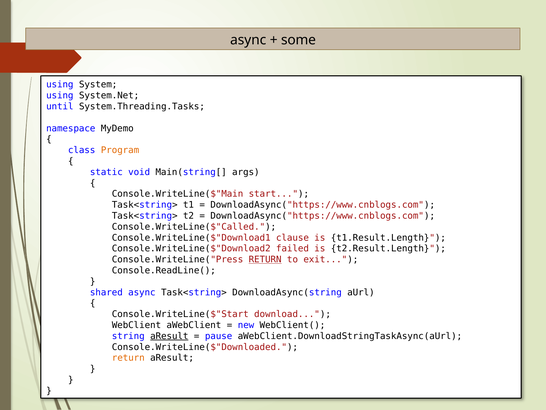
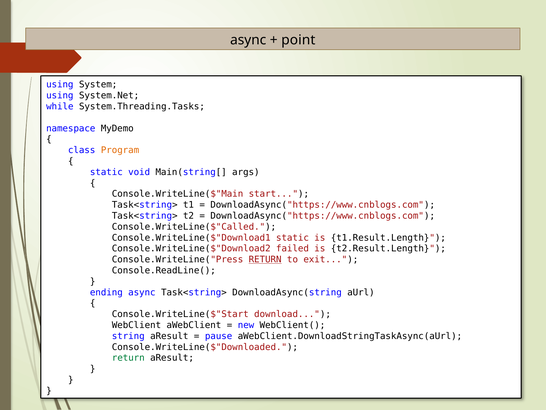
some: some -> point (298, 40)
until: until -> while (60, 106)
Console.WriteLine($"Download1 clause: clause -> static (292, 237)
shared: shared -> ending (106, 292)
aResult underline: present -> none (169, 336)
return colour: orange -> green (128, 358)
